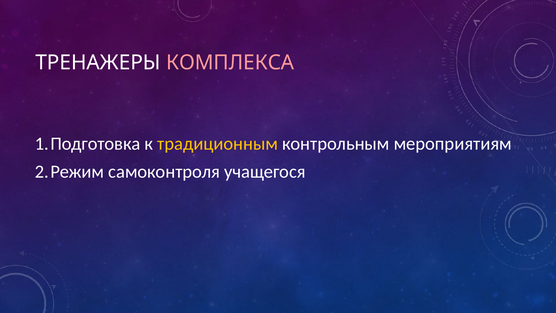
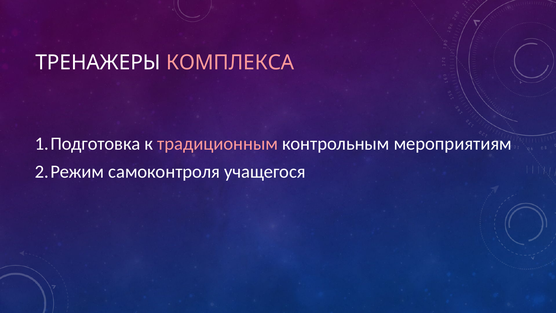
традиционным colour: yellow -> pink (218, 144)
